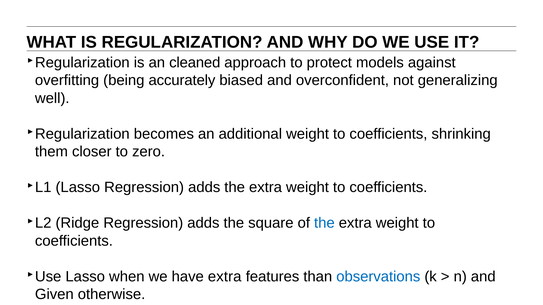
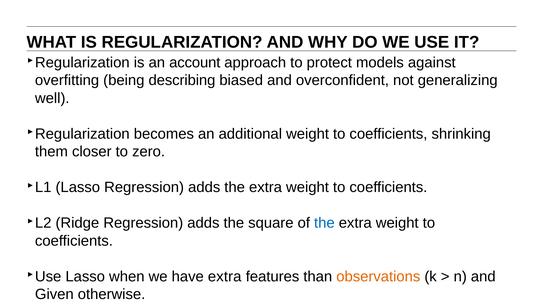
cleaned: cleaned -> account (195, 63)
accurately: accurately -> describing (182, 80)
observations colour: blue -> orange (378, 277)
